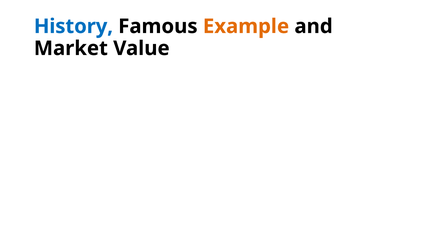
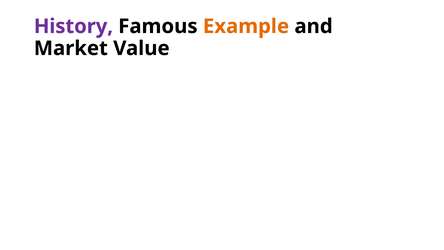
History colour: blue -> purple (73, 26)
